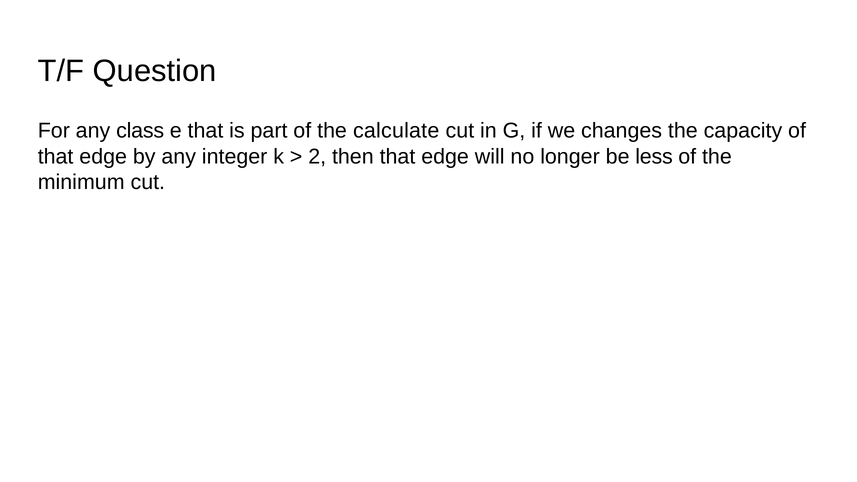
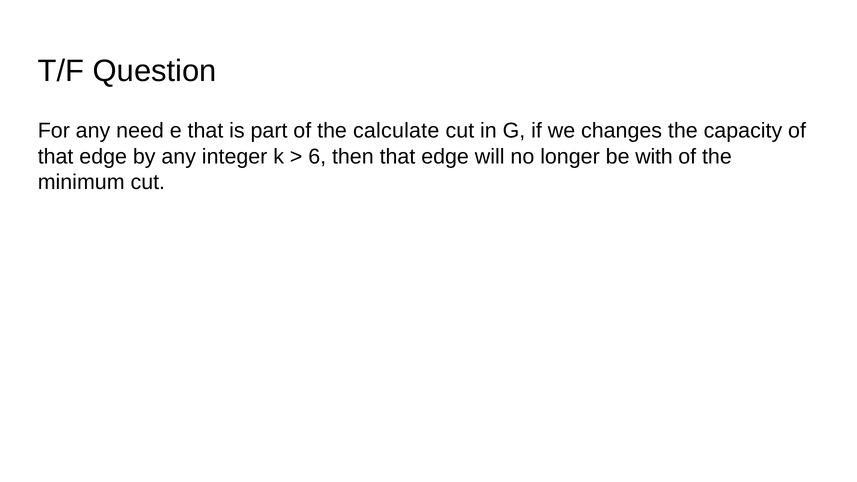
class: class -> need (140, 131)
2: 2 -> 6 (317, 157)
less: less -> with (654, 157)
